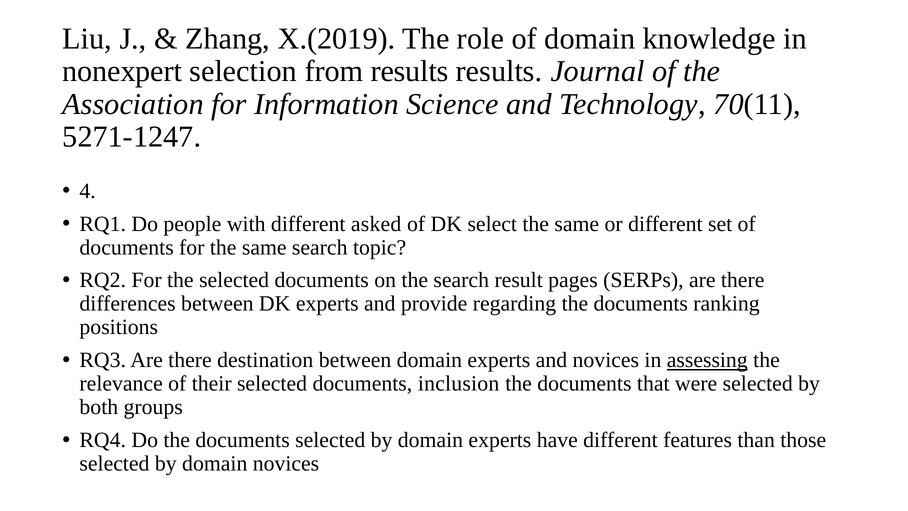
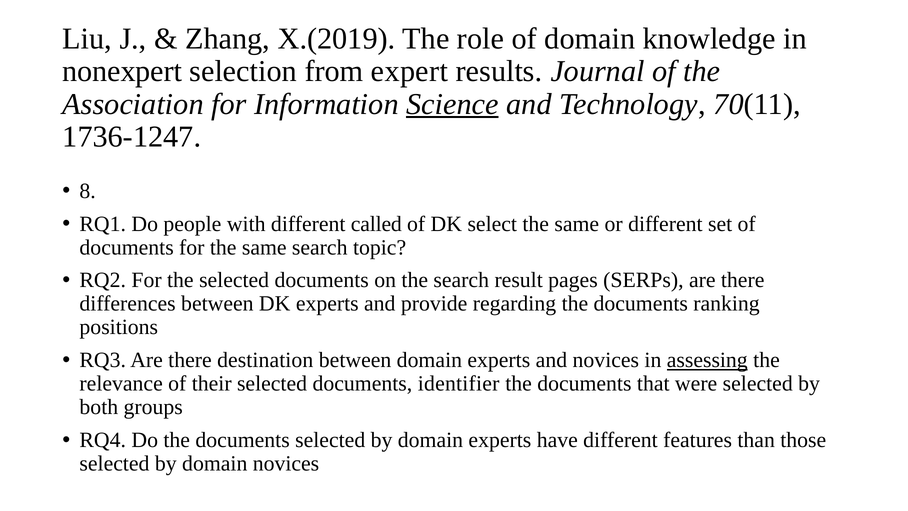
from results: results -> expert (409, 71)
Science underline: none -> present (452, 104)
5271-1247: 5271-1247 -> 1736-1247 (132, 137)
4: 4 -> 8 (88, 191)
asked: asked -> called (376, 224)
inclusion: inclusion -> identifier (459, 384)
